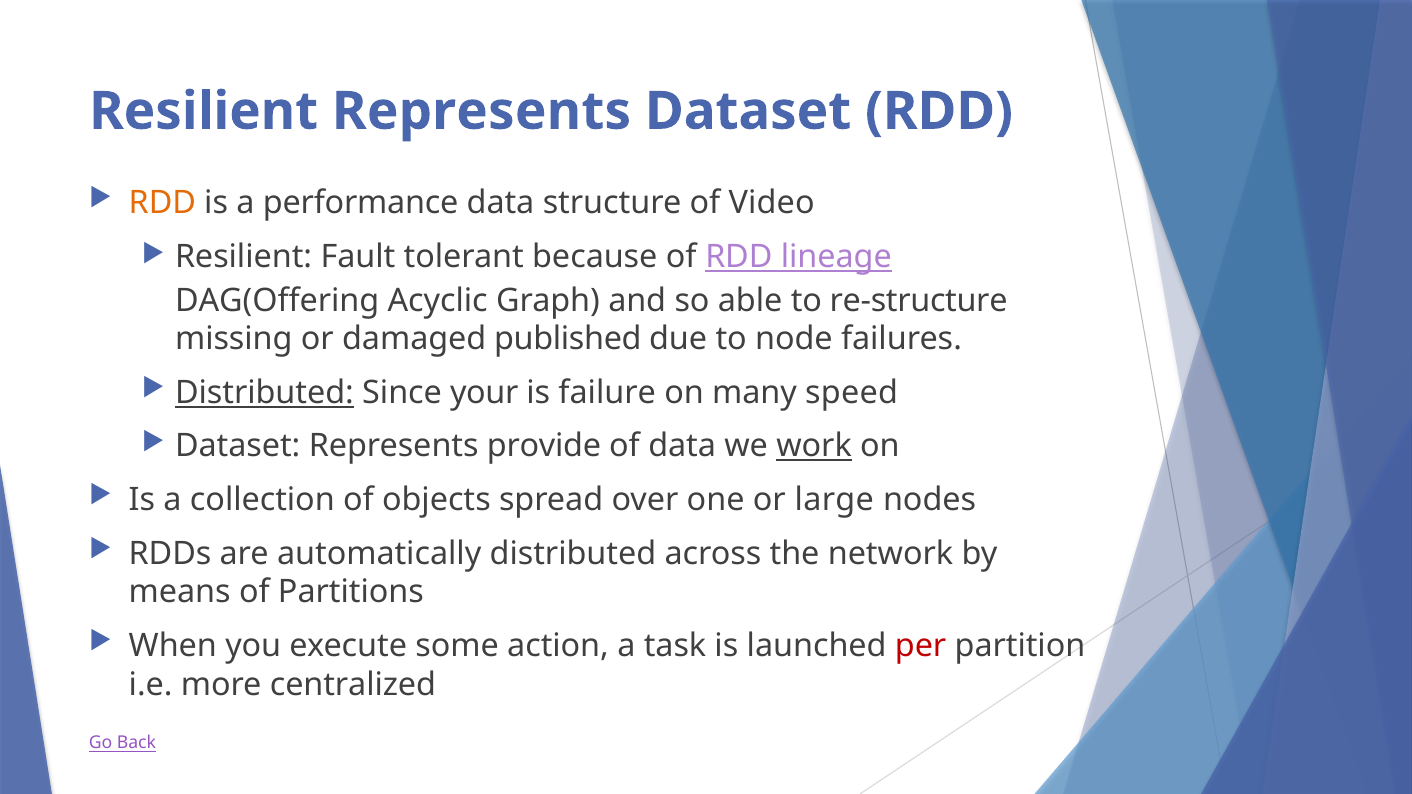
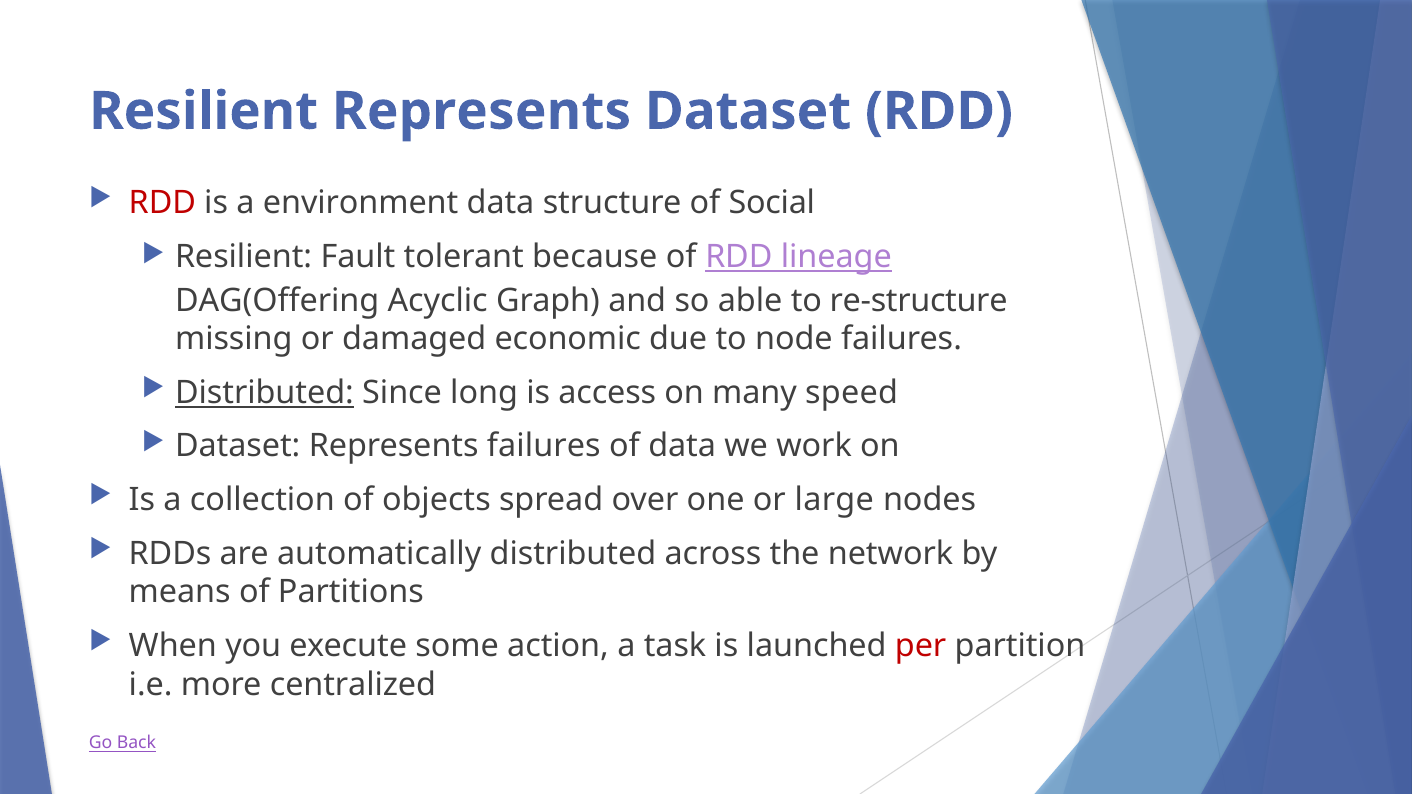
RDD colour: orange -> red (162, 203)
performance: performance -> environment (361, 203)
Video: Video -> Social (772, 203)
published: published -> economic (568, 339)
your: your -> long (484, 393)
failure: failure -> access (607, 393)
Represents provide: provide -> failures (544, 446)
work underline: present -> none (814, 446)
